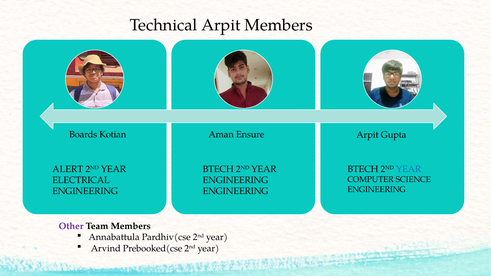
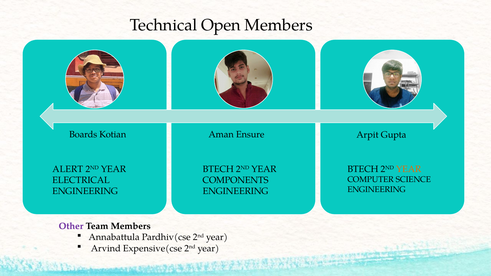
Technical Arpit: Arpit -> Open (221, 25)
YEAR colour: blue -> orange (409, 169)
ENGINEERING: ENGINEERING -> COMPONENTS (235, 180)
Prebooked(cse: Prebooked(cse -> Expensive(cse (153, 249)
